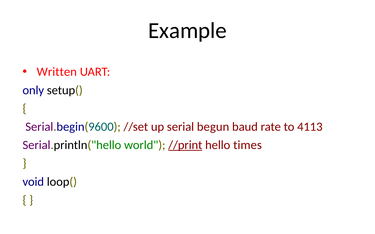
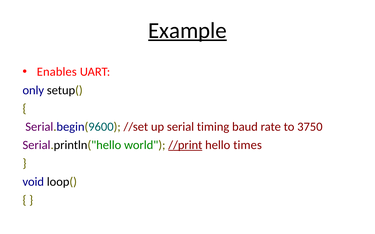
Example underline: none -> present (187, 31)
Written: Written -> Enables (57, 72)
begun: begun -> timing (213, 127)
4113: 4113 -> 3750 (310, 127)
